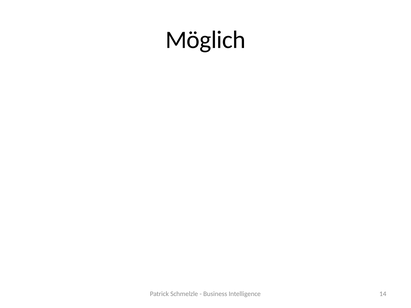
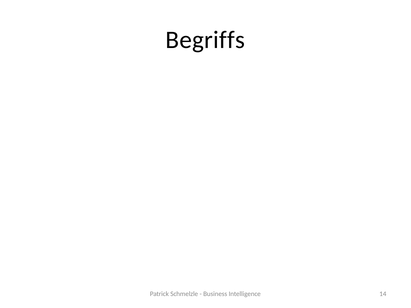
Möglich: Möglich -> Begriffs (205, 40)
